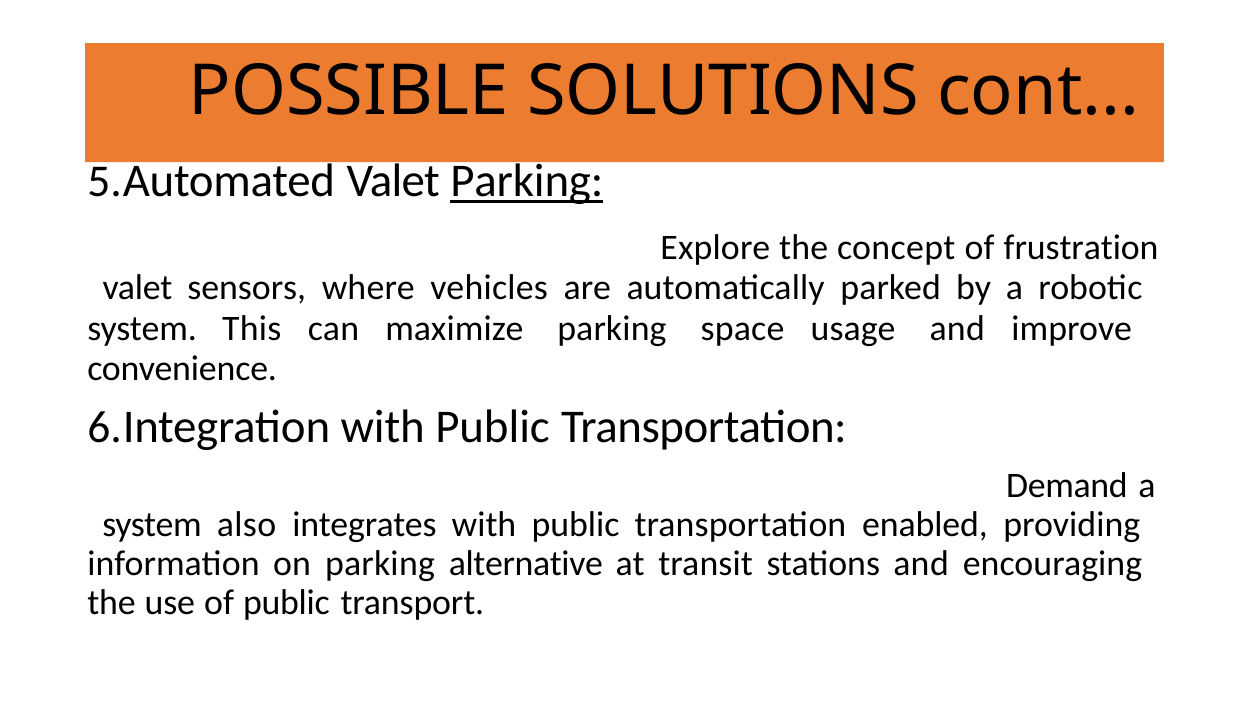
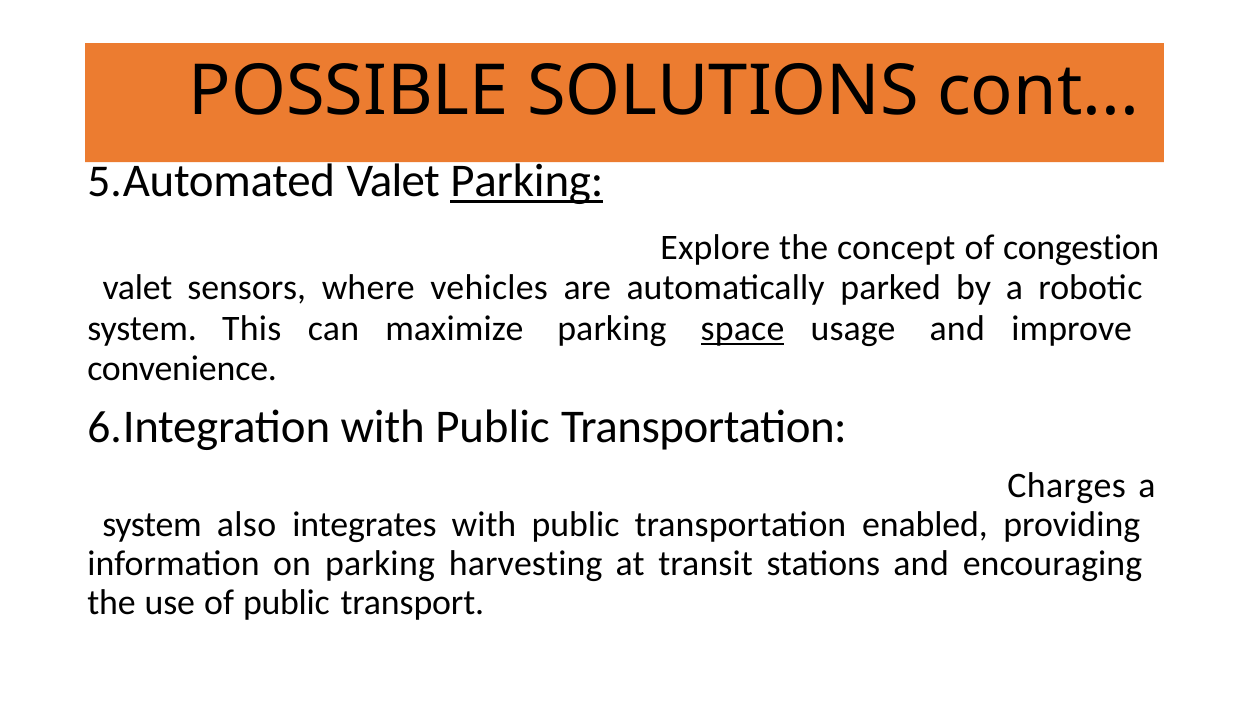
frustration: frustration -> congestion (1081, 248)
space underline: none -> present (743, 328)
Demand: Demand -> Charges (1067, 485)
alternative: alternative -> harvesting (526, 563)
